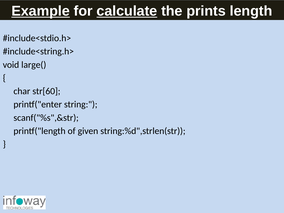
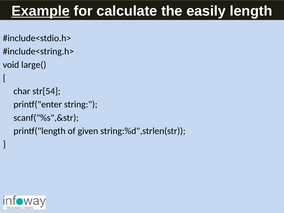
calculate underline: present -> none (127, 11)
prints: prints -> easily (206, 11)
str[60: str[60 -> str[54 (46, 91)
